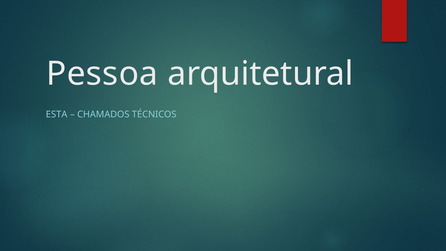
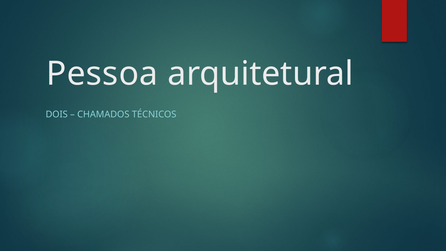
ESTA: ESTA -> DOIS (57, 114)
